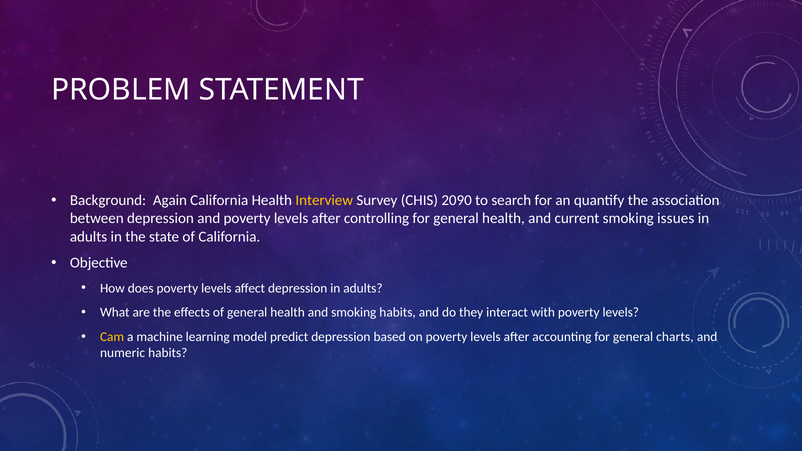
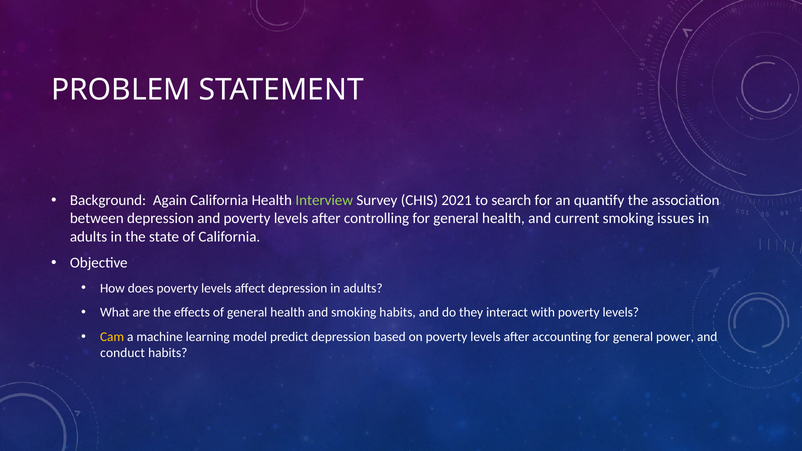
Interview colour: yellow -> light green (324, 201)
2090: 2090 -> 2021 (457, 201)
charts: charts -> power (675, 337)
numeric: numeric -> conduct (123, 353)
